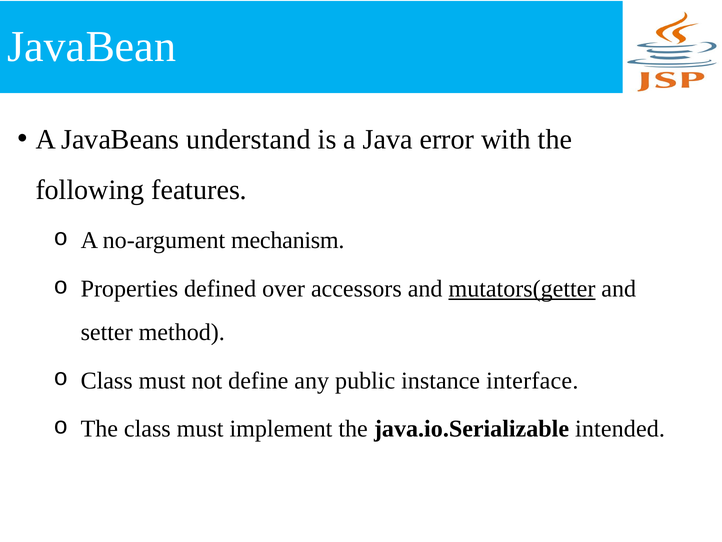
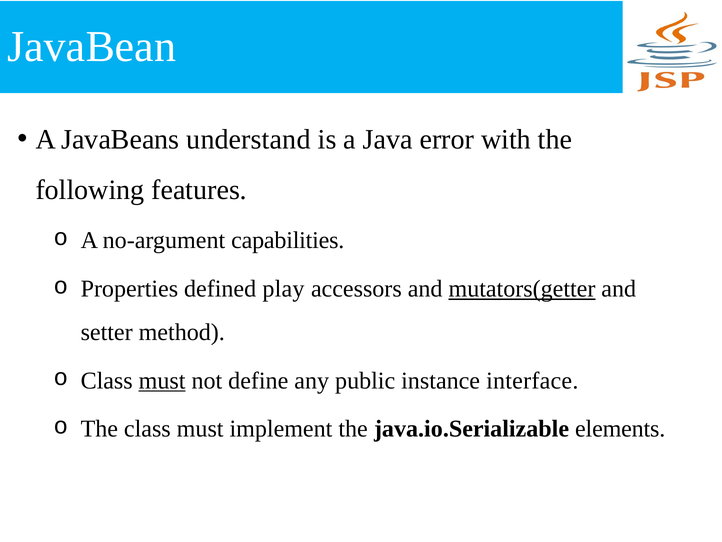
mechanism: mechanism -> capabilities (288, 240)
over: over -> play (283, 289)
must underline: none -> present (162, 380)
intended: intended -> elements (620, 429)
